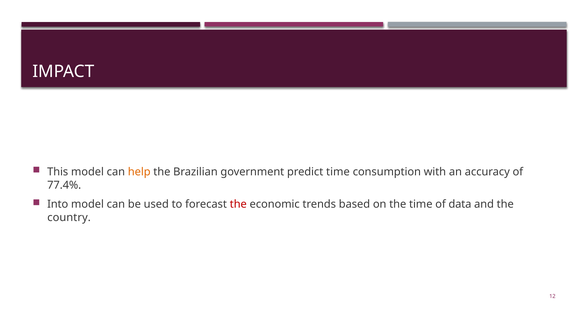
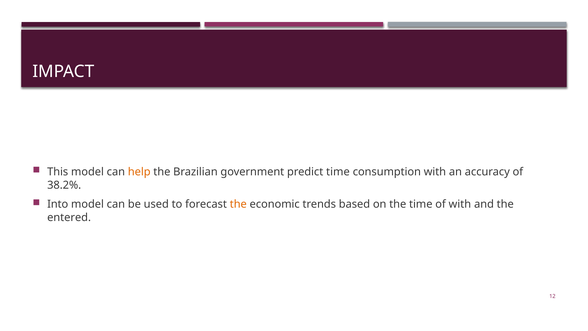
77.4%: 77.4% -> 38.2% (64, 185)
the colour: red -> orange (238, 204)
of data: data -> with (460, 204)
country: country -> entered (69, 217)
